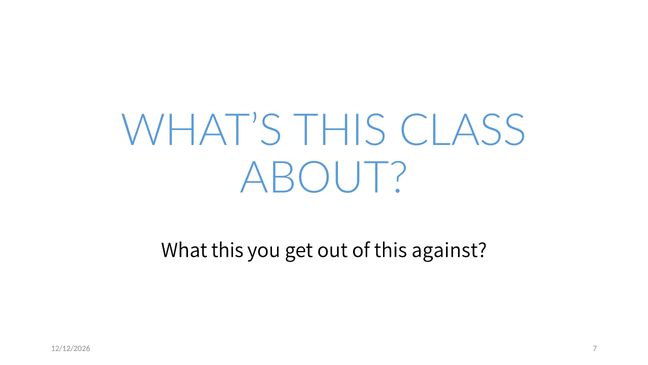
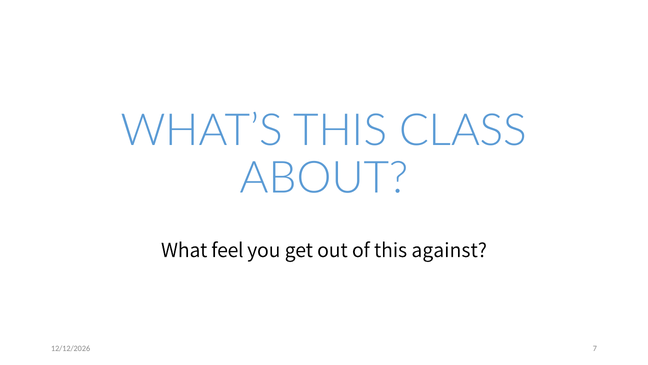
What this: this -> feel (227, 250)
